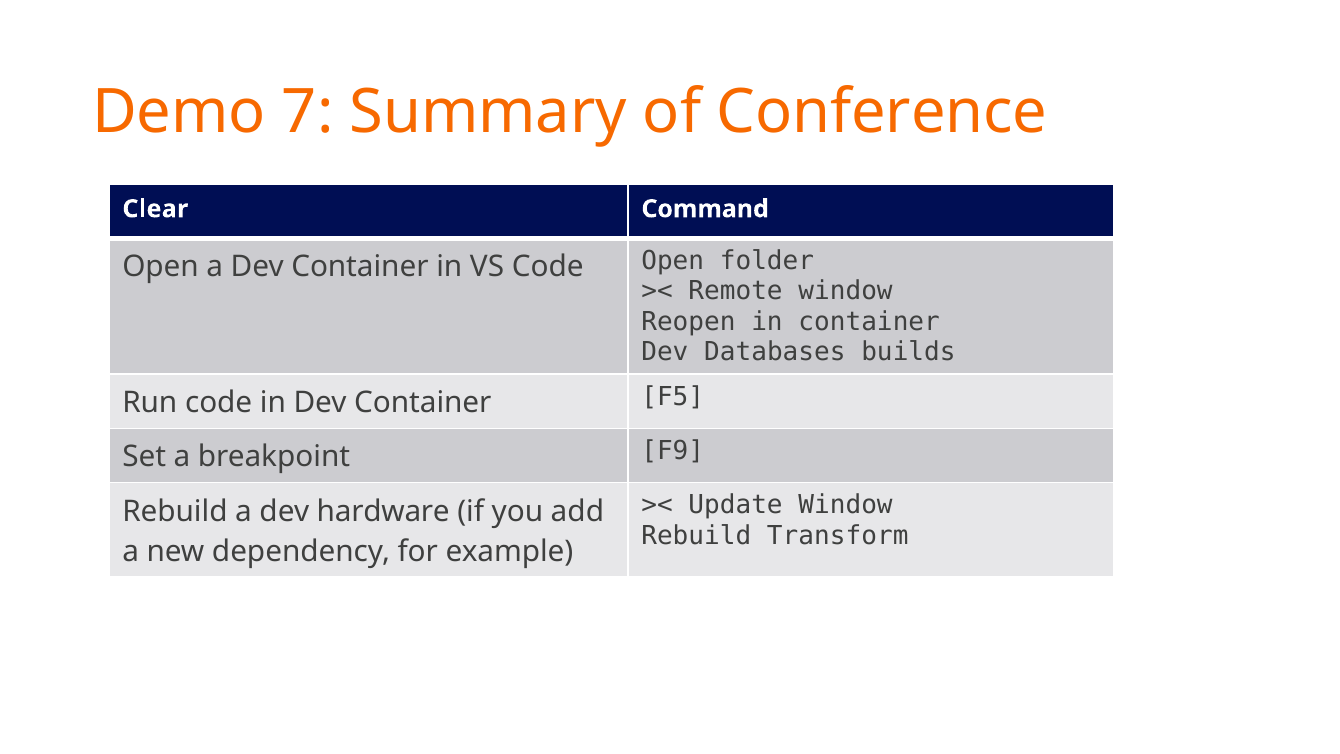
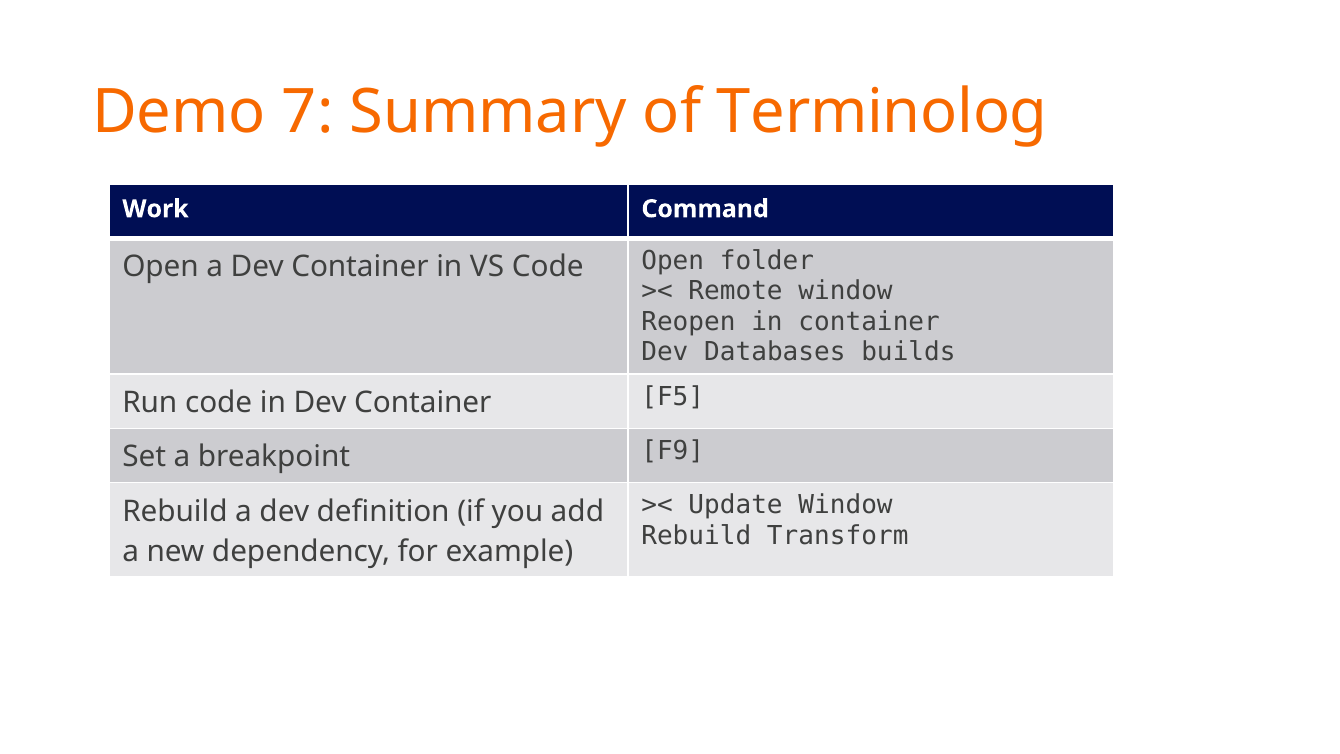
Conference: Conference -> Terminolog (882, 113)
Clear: Clear -> Work (155, 209)
hardware: hardware -> definition (383, 511)
